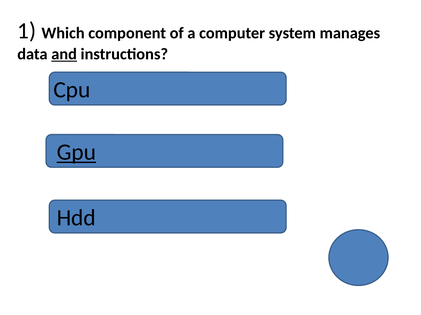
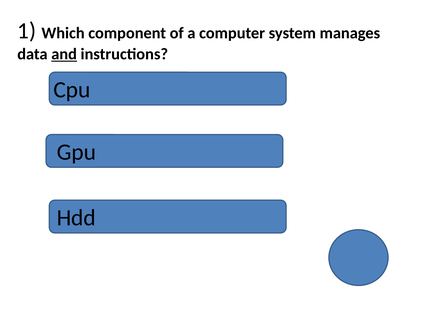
Gpu underline: present -> none (76, 153)
